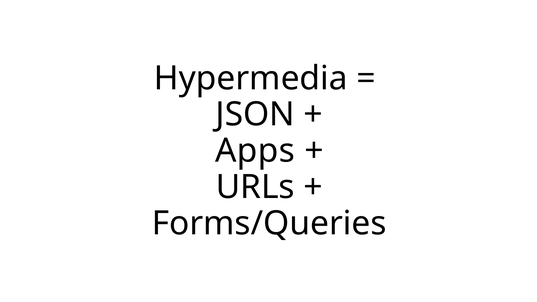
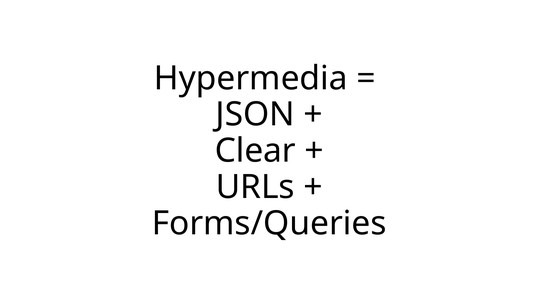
Apps: Apps -> Clear (255, 151)
